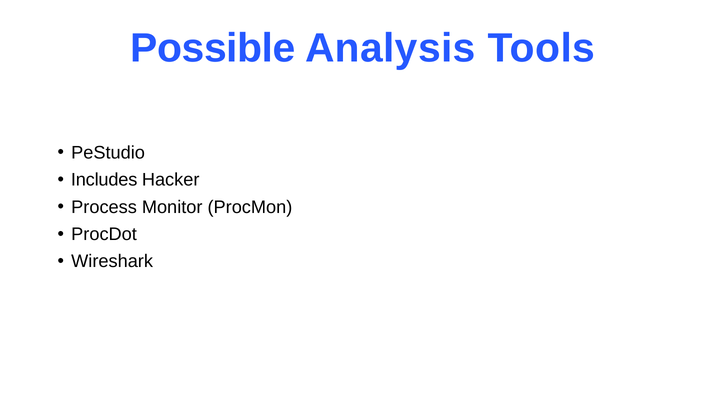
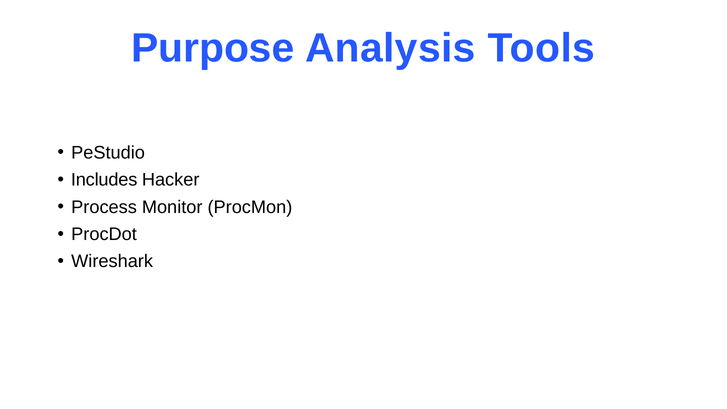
Possible: Possible -> Purpose (213, 48)
